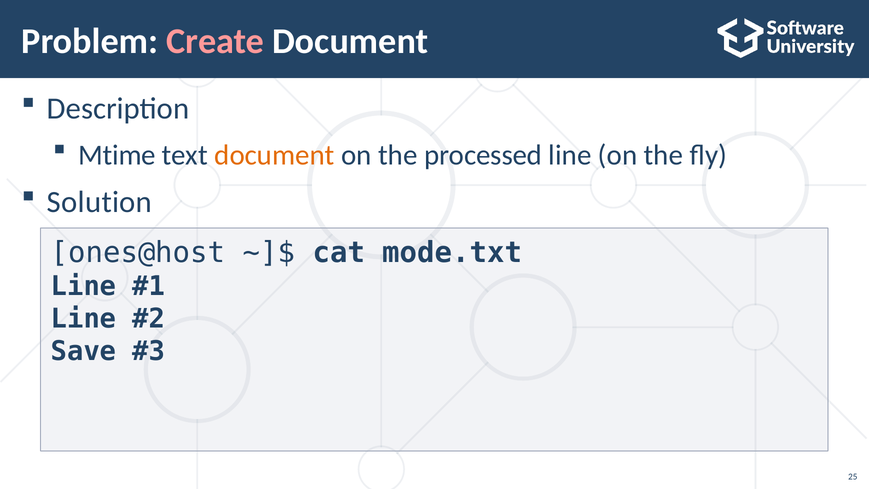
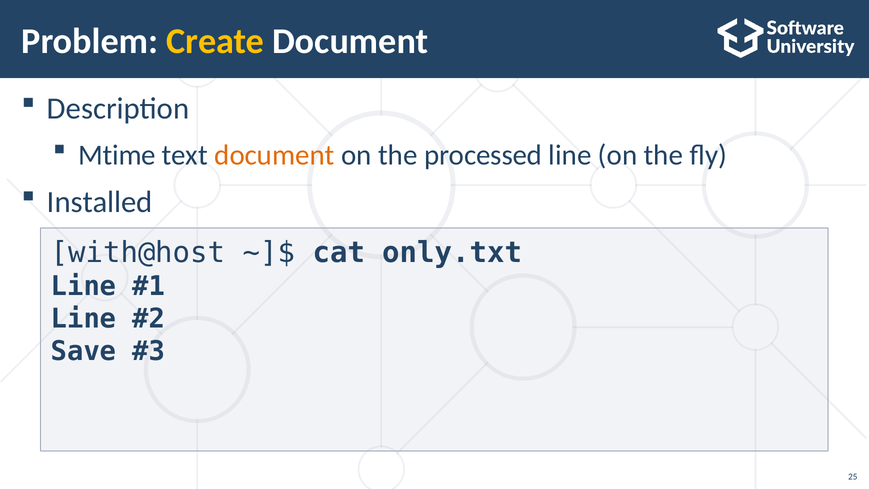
Create colour: pink -> yellow (215, 41)
Solution: Solution -> Installed (100, 202)
ones@host: ones@host -> with@host (138, 253)
mode.txt: mode.txt -> only.txt (452, 253)
